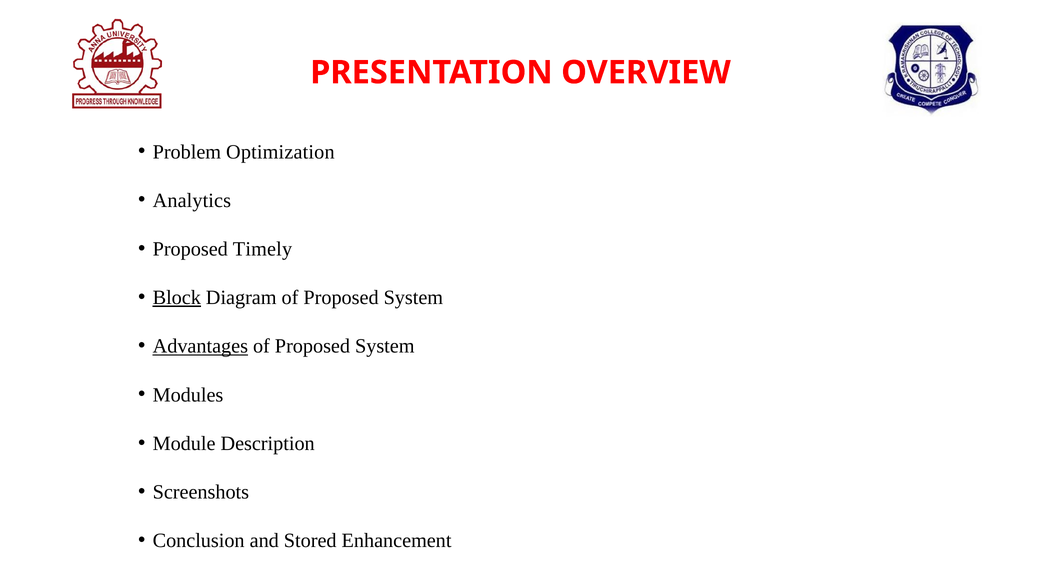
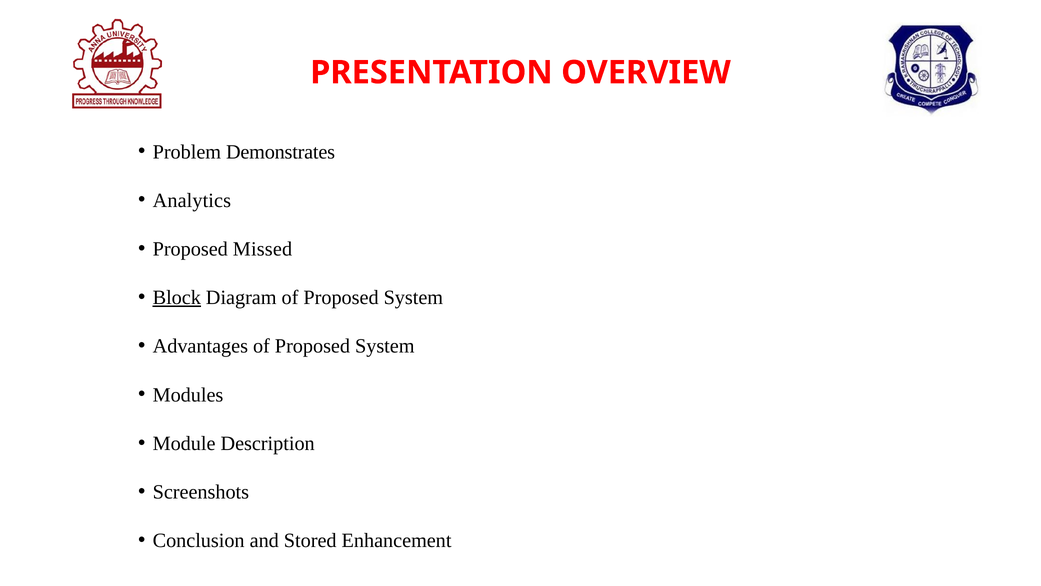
Optimization: Optimization -> Demonstrates (281, 152)
Timely: Timely -> Missed (263, 249)
Advantages underline: present -> none (200, 346)
